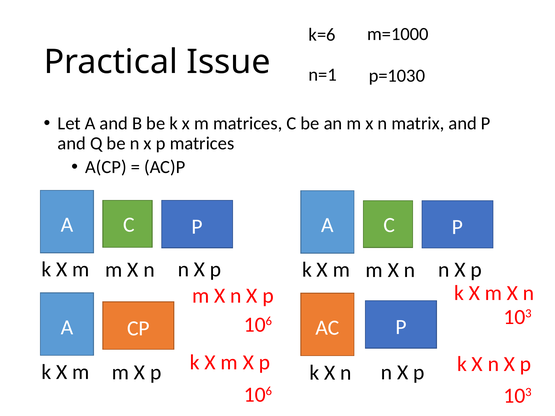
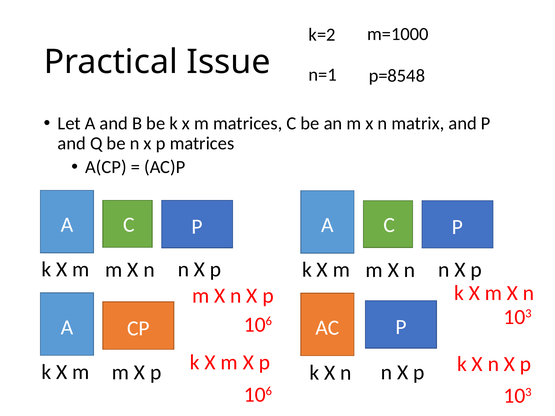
k=6: k=6 -> k=2 (322, 35)
p=1030: p=1030 -> p=8548 (397, 76)
